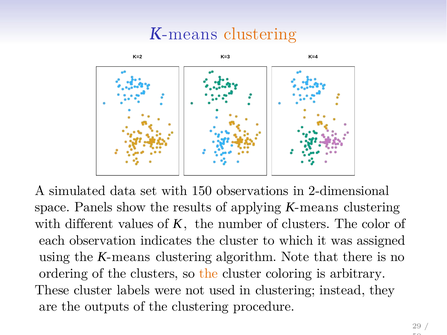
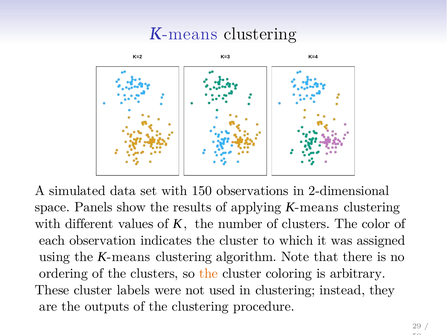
clustering colour: orange -> black (260, 34)
